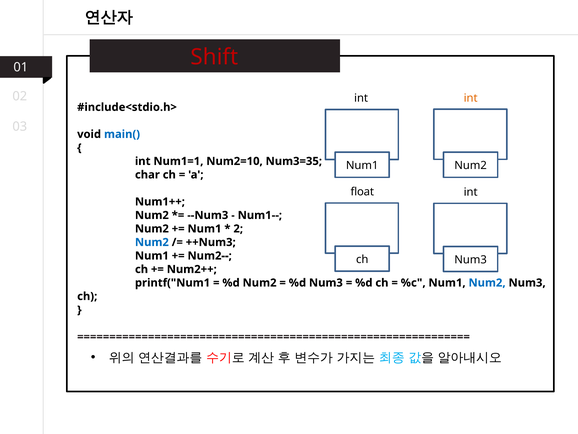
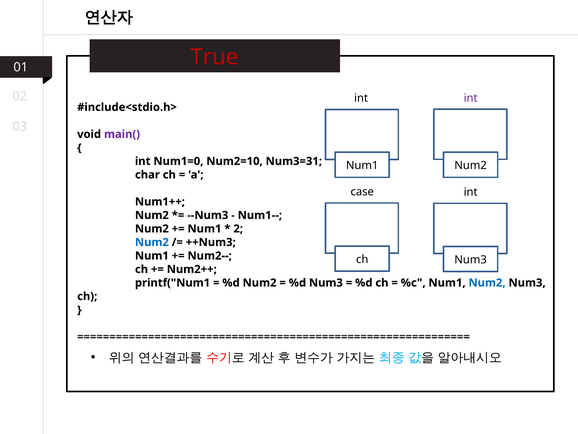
Shift: Shift -> True (215, 57)
int colour: orange -> purple (471, 98)
main( colour: blue -> purple (122, 134)
Num1=1: Num1=1 -> Num1=0 (178, 161)
Num3=35: Num3=35 -> Num3=31 (294, 161)
float: float -> case (362, 191)
